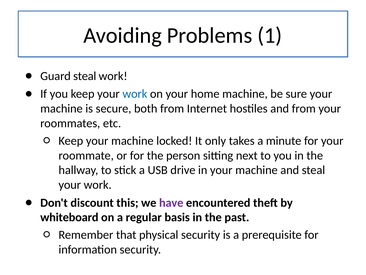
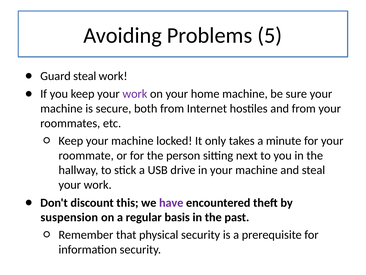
1: 1 -> 5 (270, 35)
work colour: blue -> purple (135, 94)
whiteboard: whiteboard -> suspension (69, 217)
